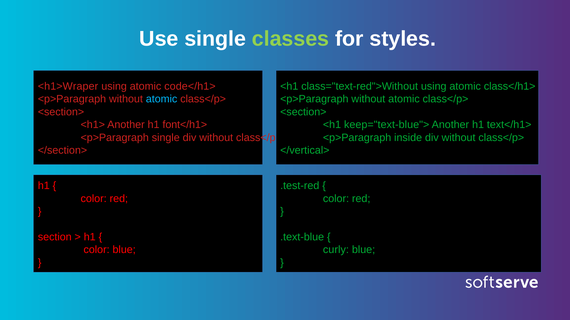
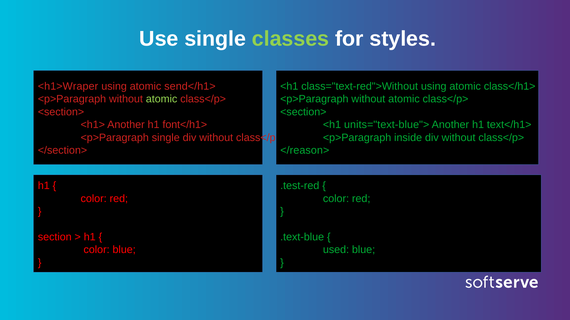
code</h1>: code</h1> -> send</h1> (190, 86)
atomic colour: light blue -> light green (162, 99)
keep="text-blue">: keep="text-blue"> -> units="text-blue"> (387, 125)
</vertical>: </vertical> -> </reason> (305, 151)
curly: curly -> used (336, 250)
